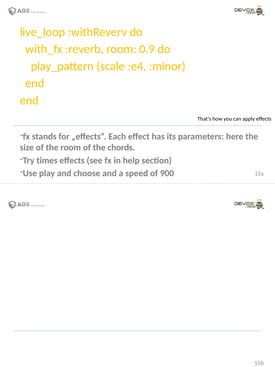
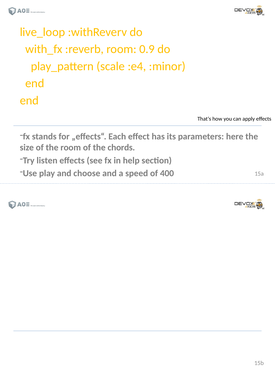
times: times -> listen (47, 160)
900: 900 -> 400 (167, 173)
